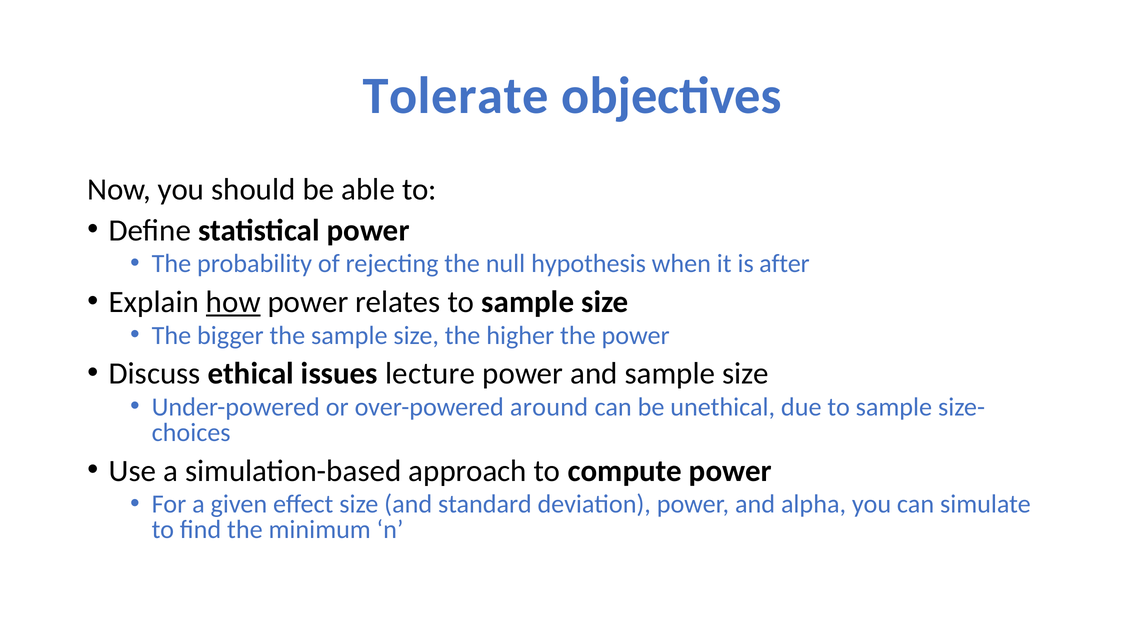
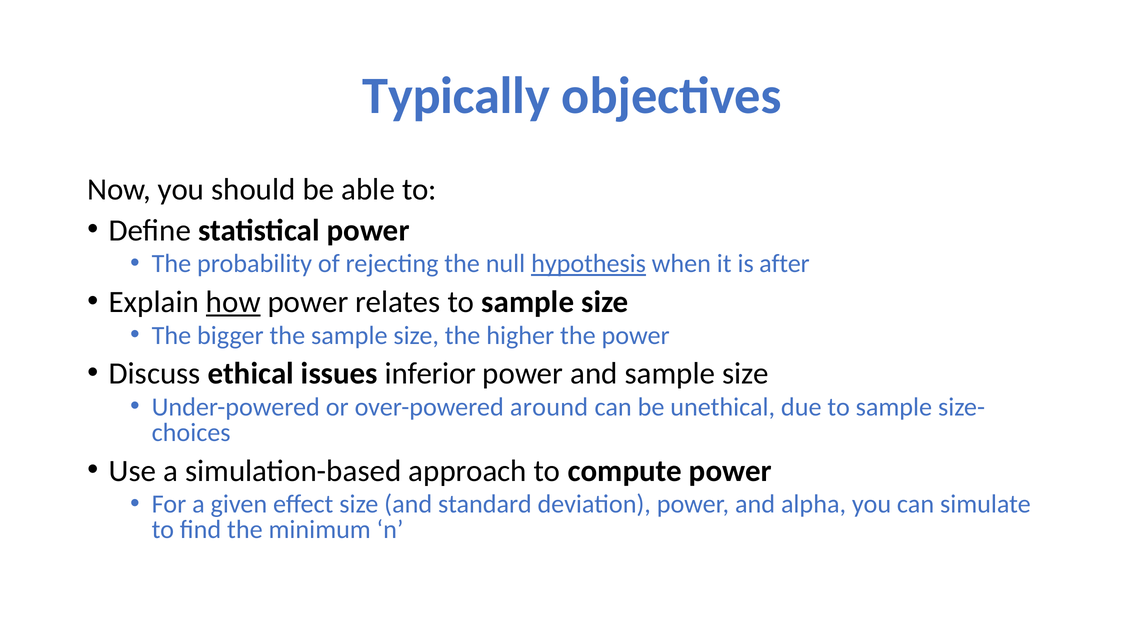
Tolerate: Tolerate -> Typically (456, 96)
hypothesis underline: none -> present (589, 264)
lecture: lecture -> inferior (430, 374)
